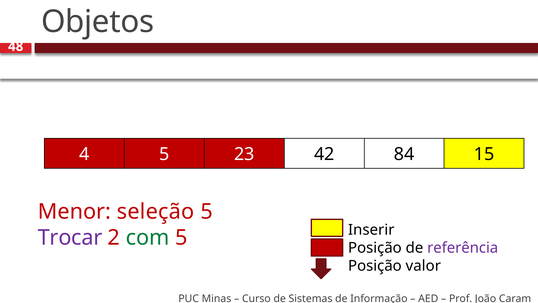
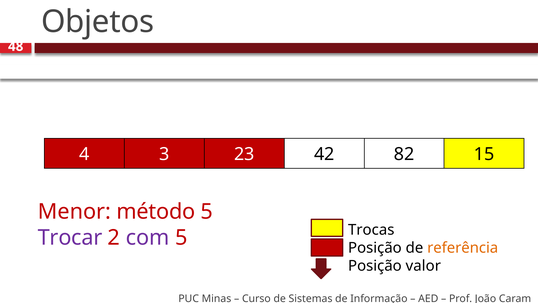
4 5: 5 -> 3 (164, 154)
84: 84 -> 82 (404, 154)
seleção: seleção -> método (156, 211)
Inserir: Inserir -> Trocas (371, 230)
com colour: green -> purple (148, 237)
referência colour: purple -> orange (463, 248)
